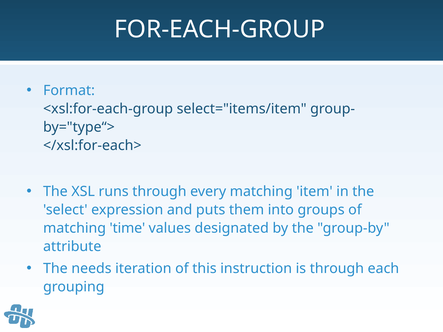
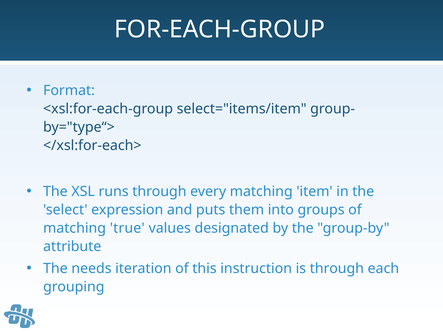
time: time -> true (127, 228)
